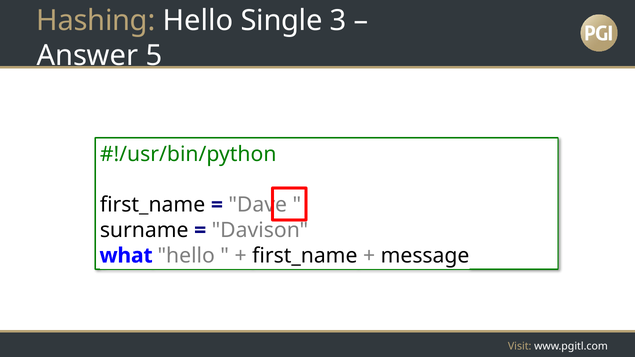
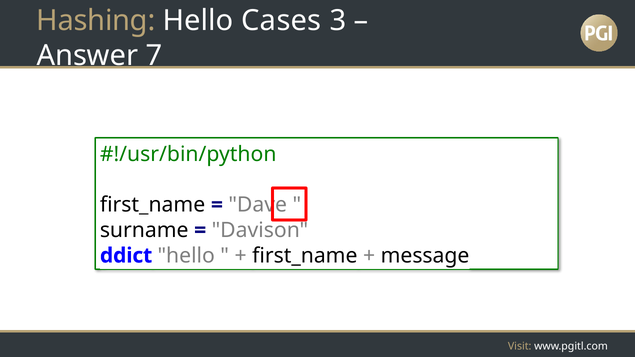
Single: Single -> Cases (281, 21)
5: 5 -> 7 (154, 56)
what: what -> ddict (126, 256)
